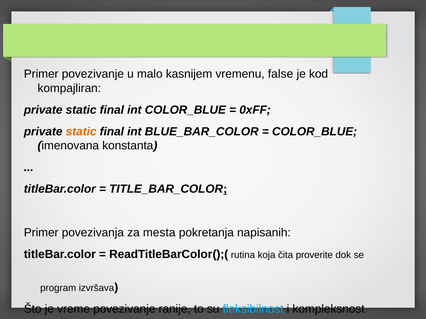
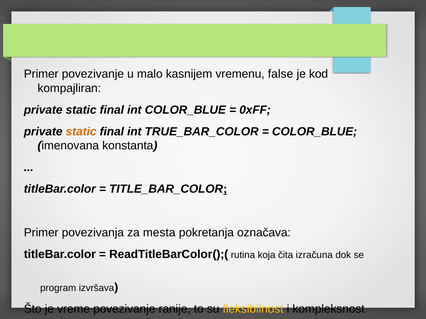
BLUE_BAR_COLOR: BLUE_BAR_COLOR -> TRUE_BAR_COLOR (202, 132)
napisanih: napisanih -> označava (264, 233)
proverite: proverite -> izračuna (314, 255)
fleksibilnost colour: light blue -> yellow (253, 310)
